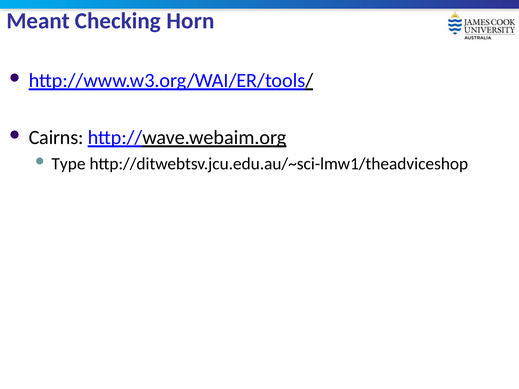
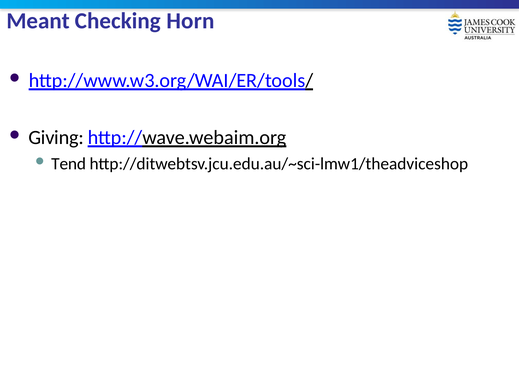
Cairns: Cairns -> Giving (56, 138)
Type: Type -> Tend (69, 164)
